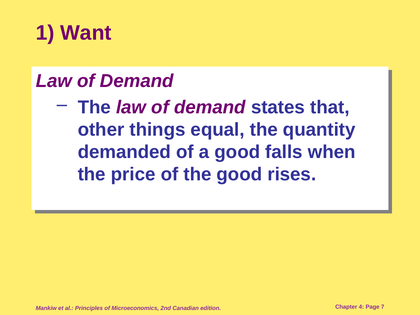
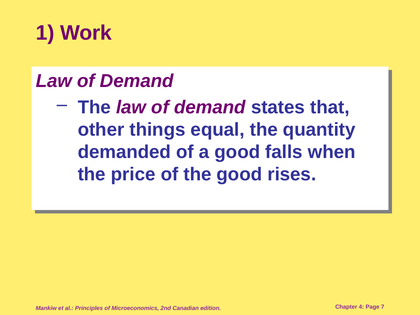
Want: Want -> Work (86, 33)
